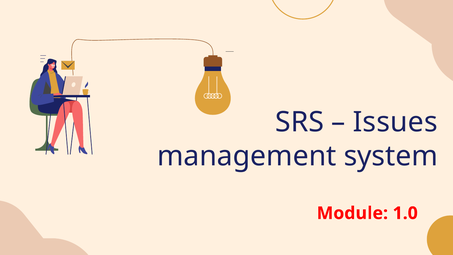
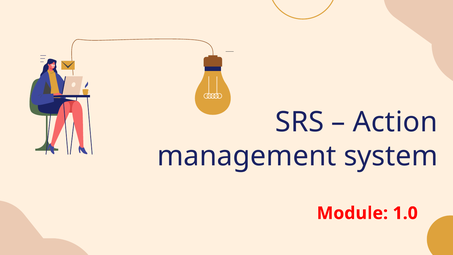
Issues: Issues -> Action (395, 122)
